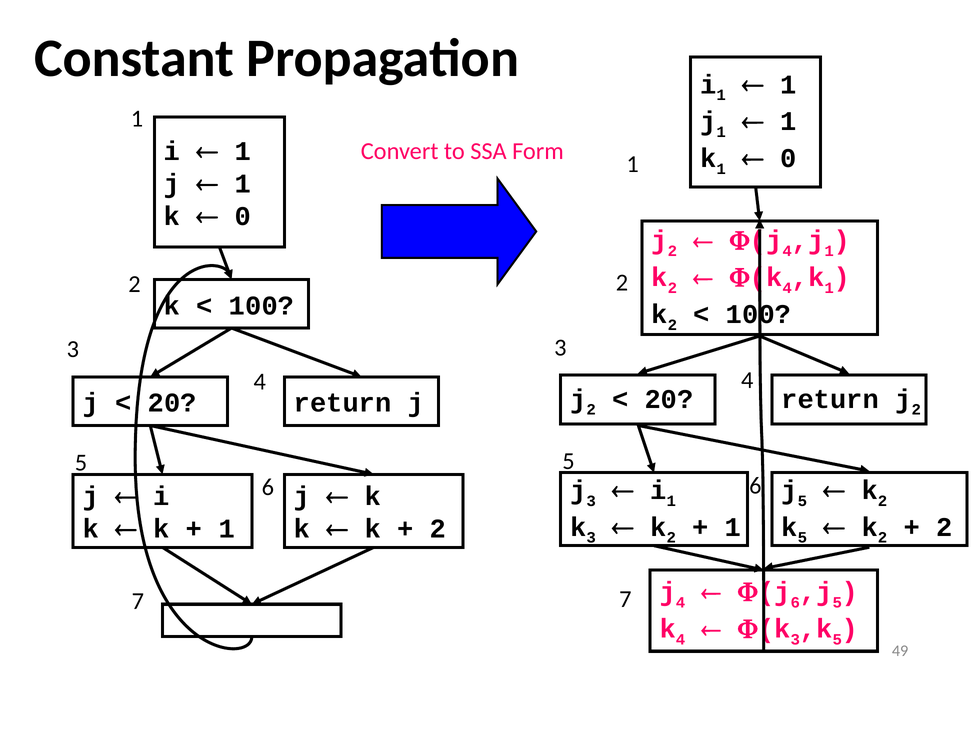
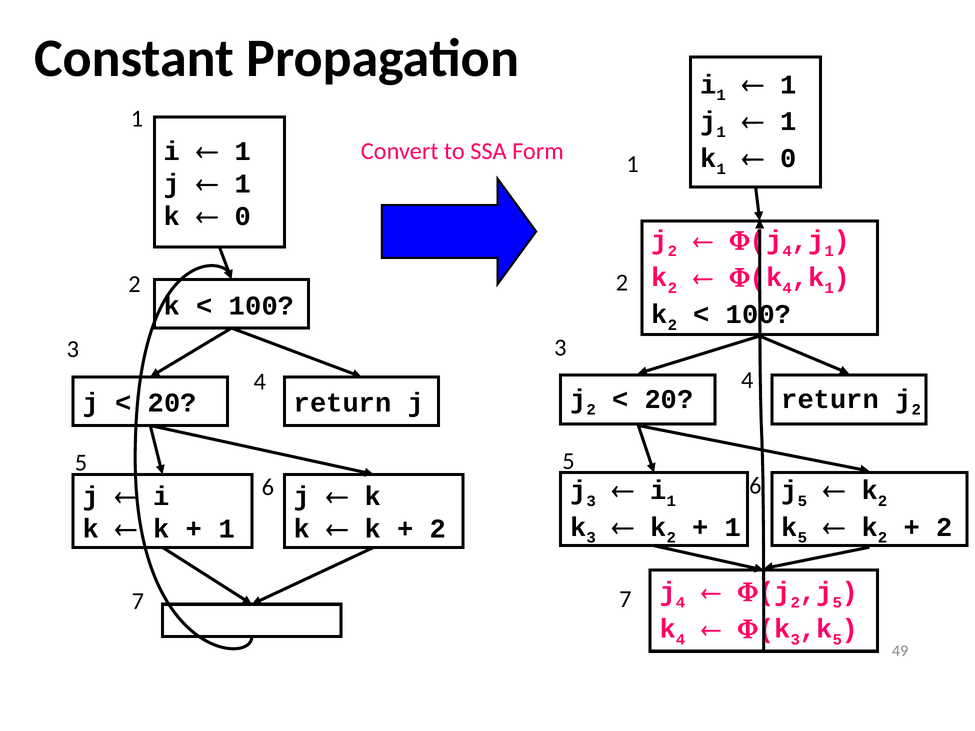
6: 6 -> 2 (795, 603)
